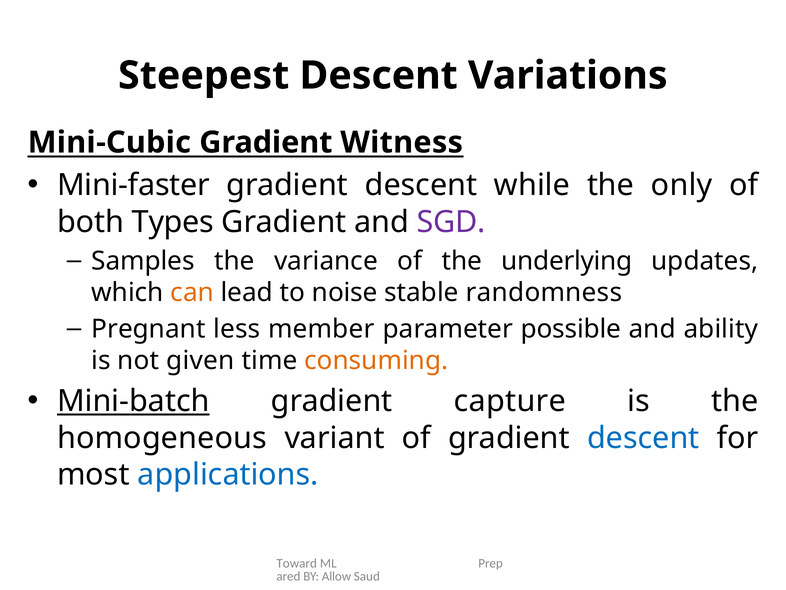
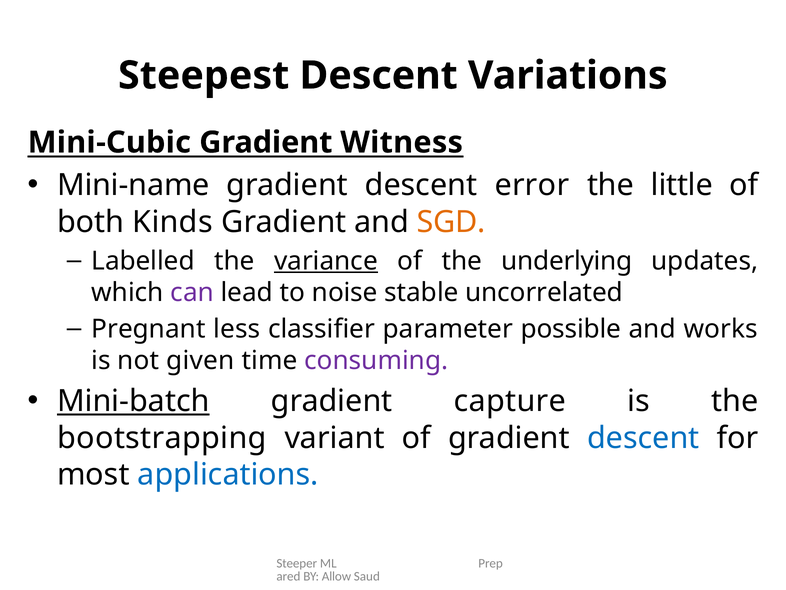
Mini-faster: Mini-faster -> Mini-name (133, 185)
while: while -> error (532, 185)
only: only -> little (682, 185)
Types: Types -> Kinds (173, 222)
SGD colour: purple -> orange (451, 222)
Samples: Samples -> Labelled (143, 261)
variance underline: none -> present (326, 261)
can colour: orange -> purple (192, 292)
randomness: randomness -> uncorrelated (544, 292)
member: member -> classifier (321, 329)
ability: ability -> works (721, 329)
consuming colour: orange -> purple (376, 360)
homogeneous: homogeneous -> bootstrapping (162, 438)
Toward: Toward -> Steeper (297, 563)
